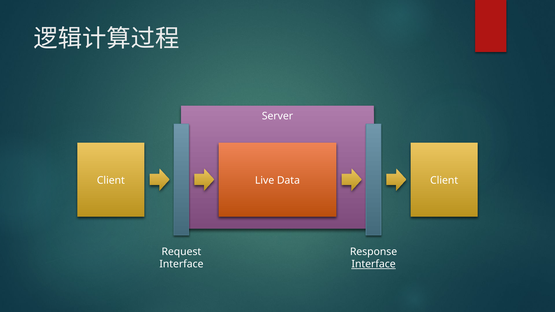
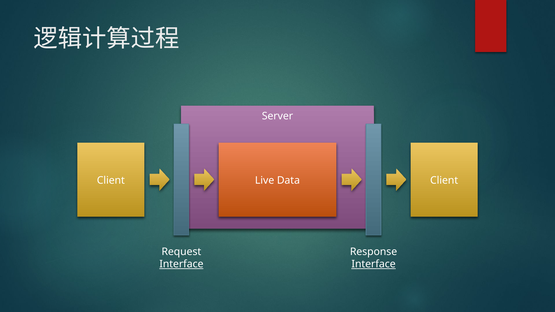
Interface underline: none -> present (181, 264)
